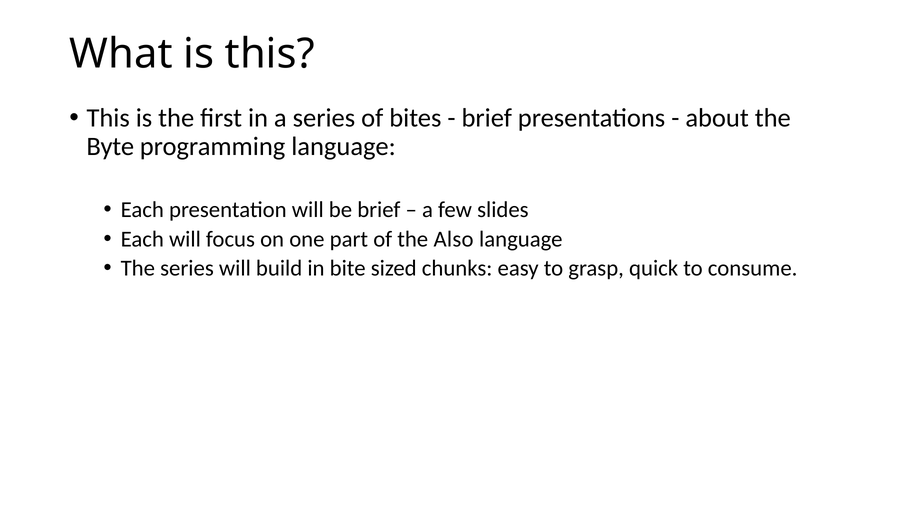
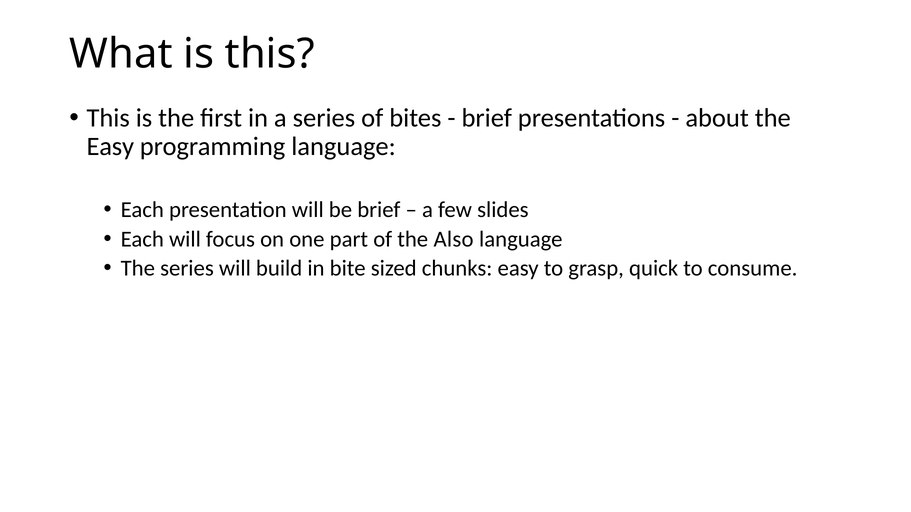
Byte: Byte -> Easy (110, 147)
